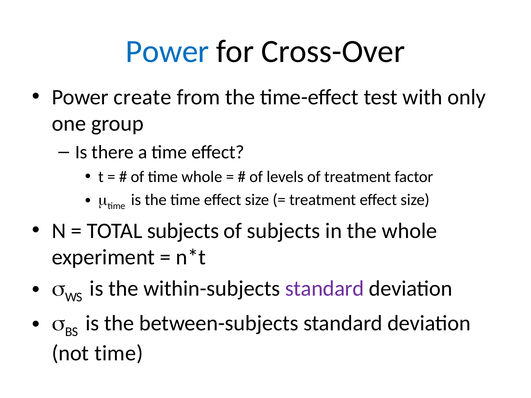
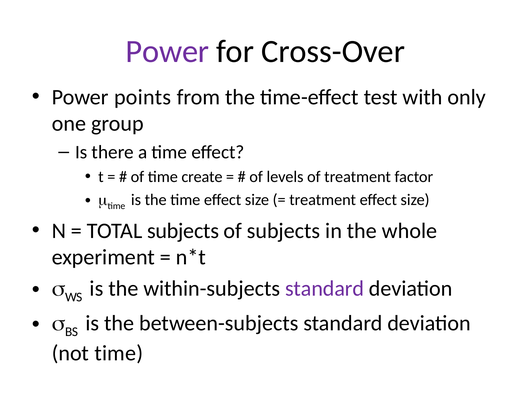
Power colour: blue -> purple (167, 51)
create: create -> points (143, 97)
time whole: whole -> create (202, 177)
